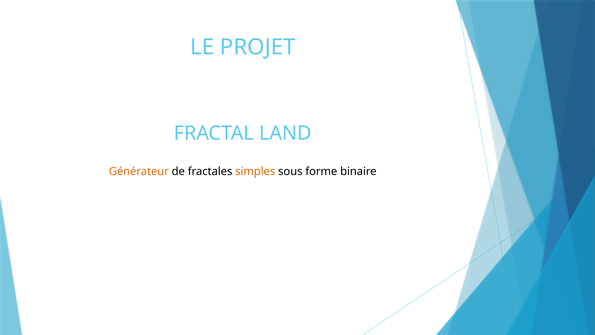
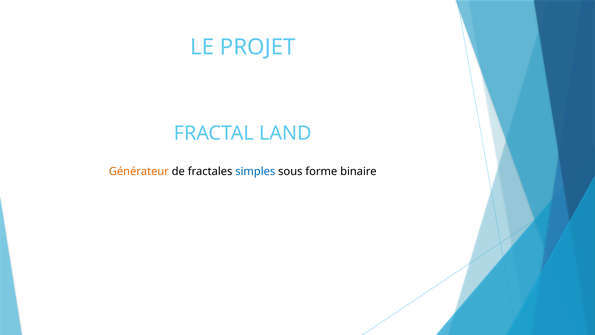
simples colour: orange -> blue (255, 171)
